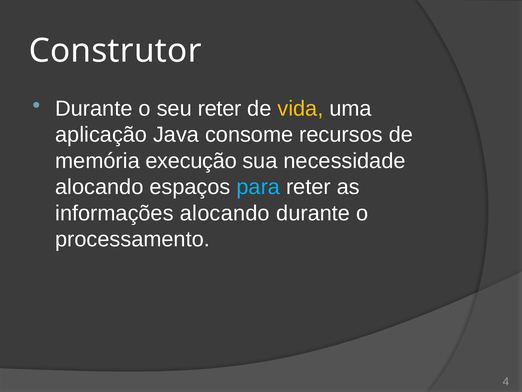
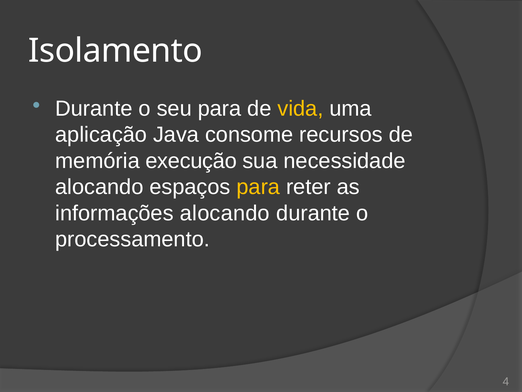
Construtor: Construtor -> Isolamento (115, 51)
seu reter: reter -> para (220, 109)
para colour: light blue -> yellow (258, 187)
